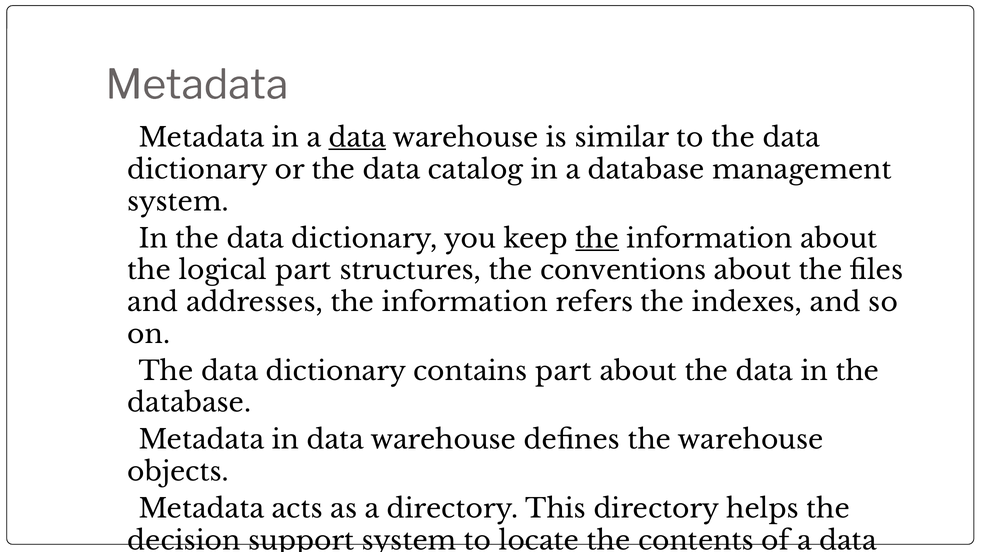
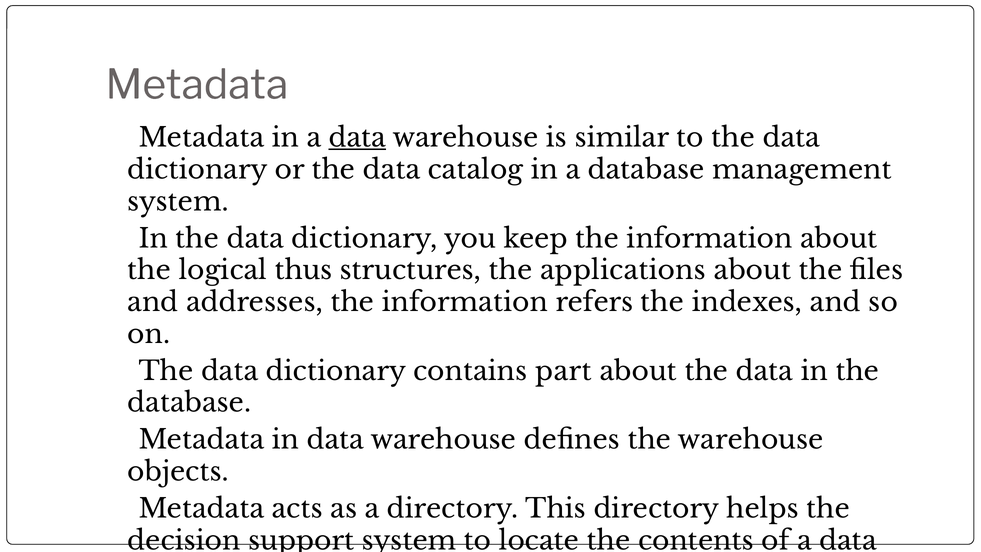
the underline: present -> none (597, 239)
logical part: part -> thus (304, 271)
conventions: conventions -> applications (623, 271)
